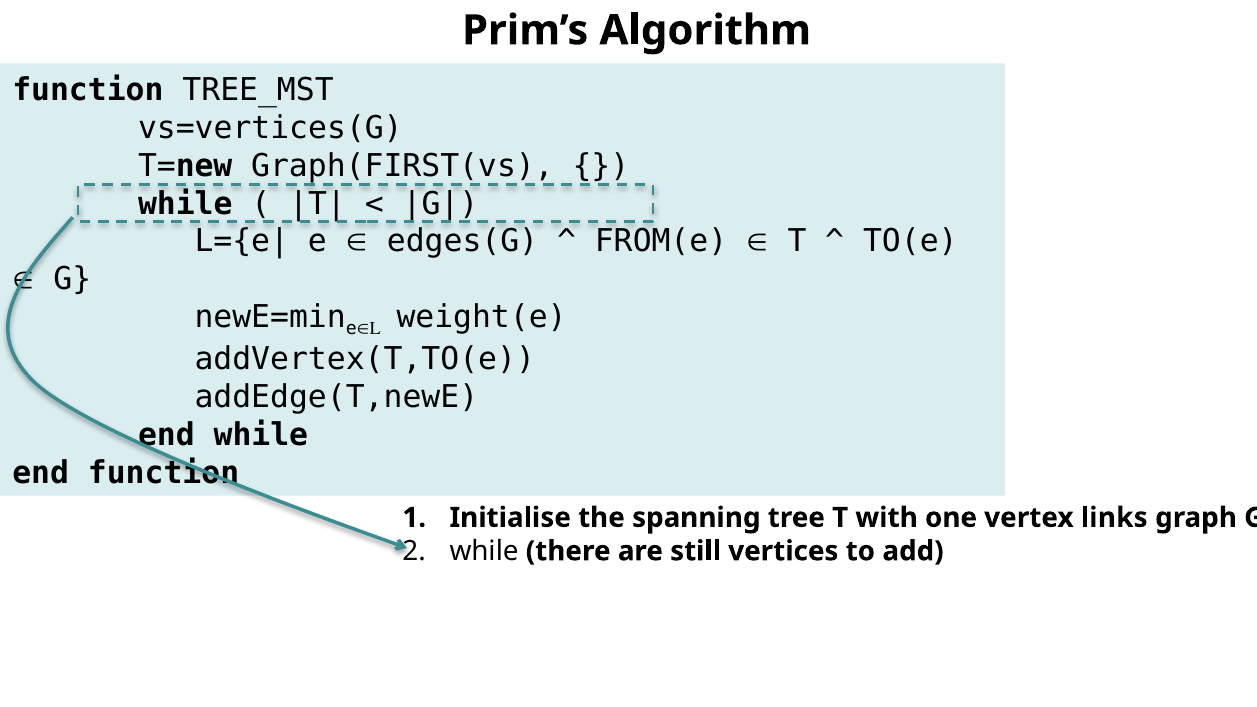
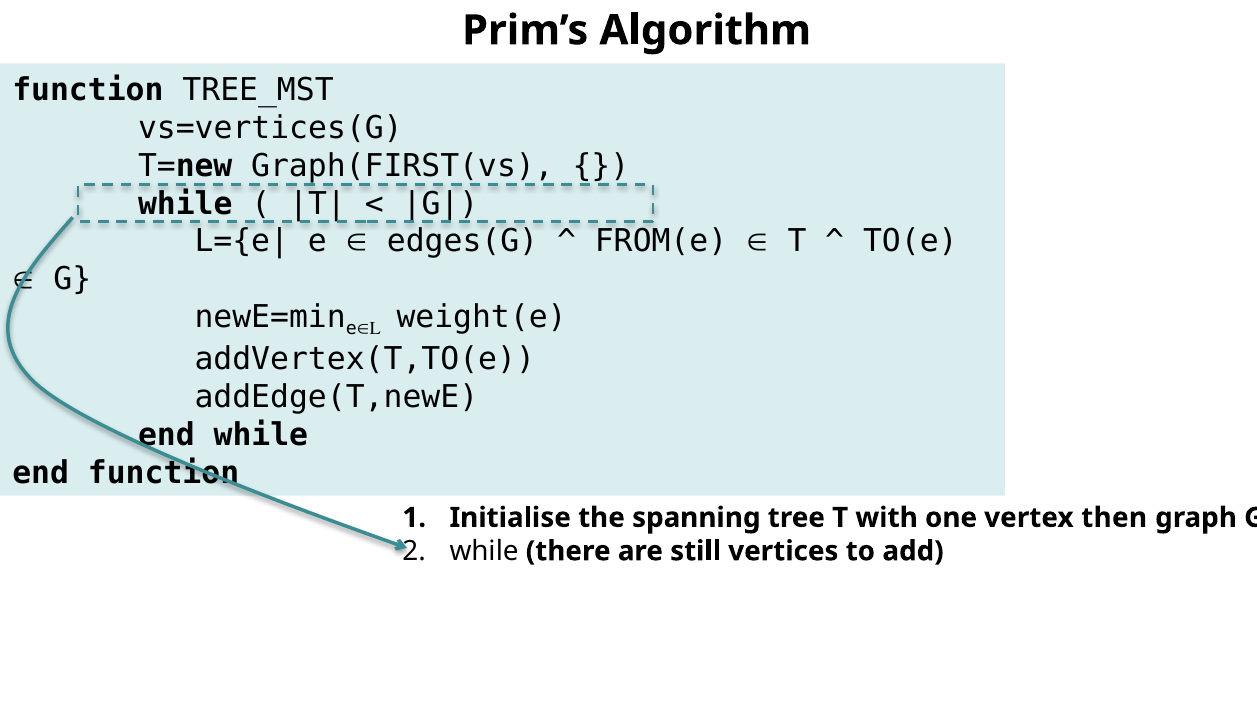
links: links -> then (1114, 518)
